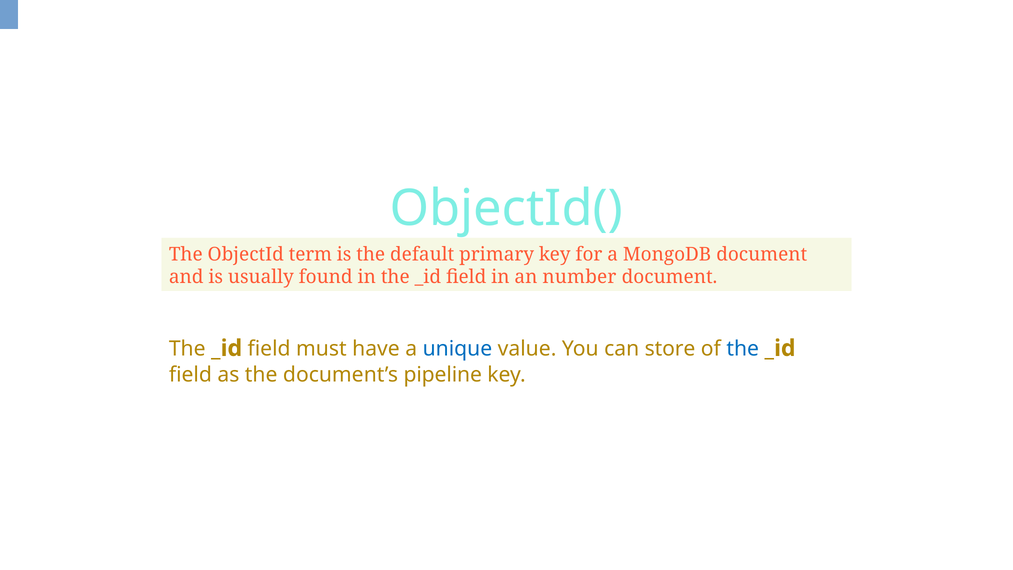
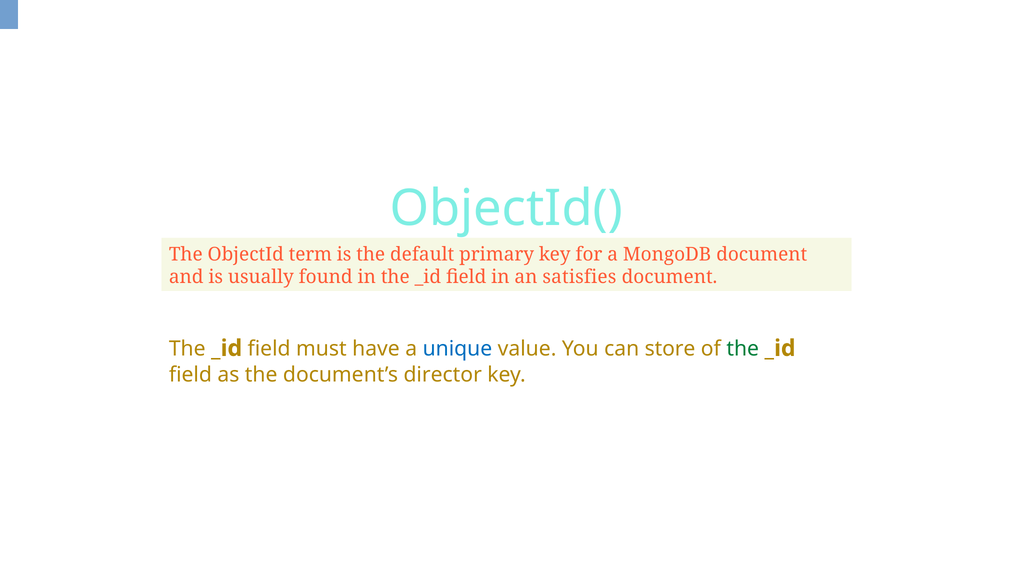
number: number -> satisfies (579, 277)
the colour: blue -> green (743, 349)
pipeline: pipeline -> director (443, 375)
